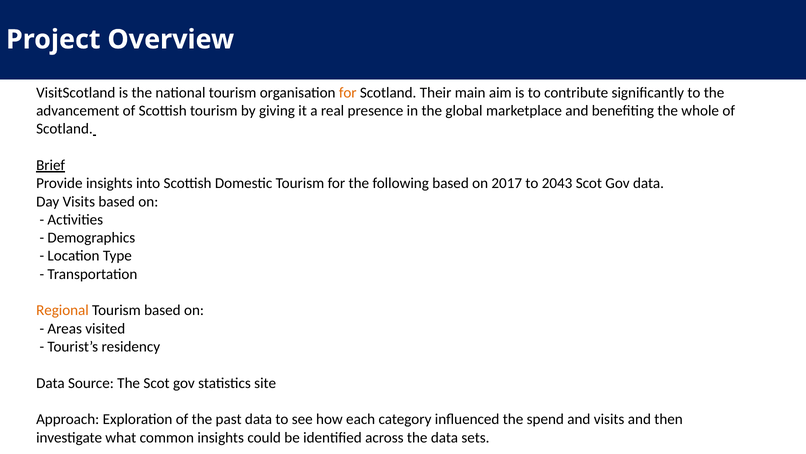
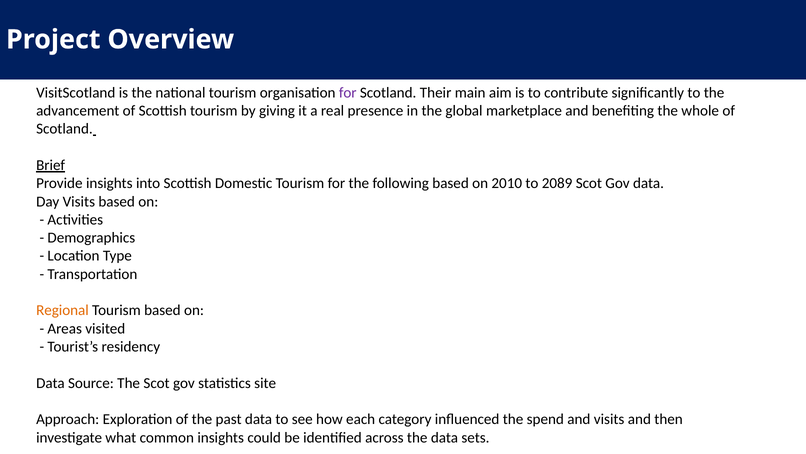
for colour: orange -> purple (348, 92)
2017: 2017 -> 2010 (507, 183)
2043: 2043 -> 2089 (557, 183)
